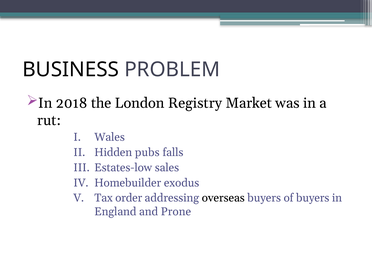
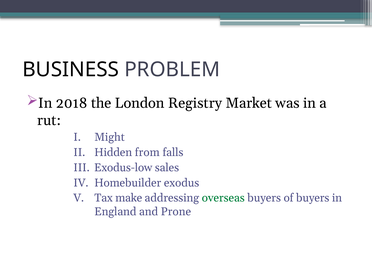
Wales: Wales -> Might (110, 137)
pubs: pubs -> from (147, 152)
Estates-low: Estates-low -> Exodus-low (123, 168)
order: order -> make (129, 198)
overseas colour: black -> green (223, 198)
